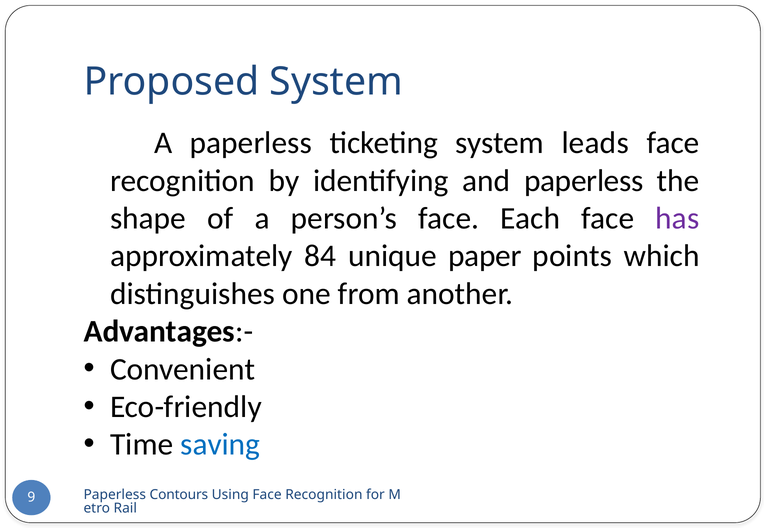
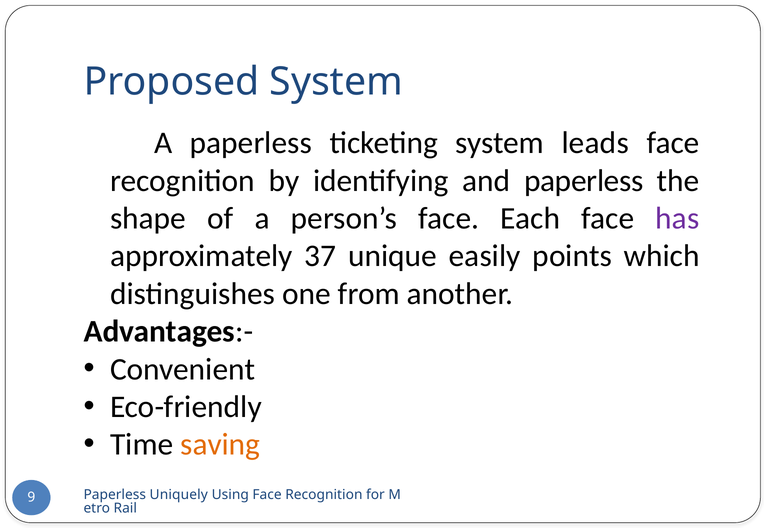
84: 84 -> 37 (320, 256)
paper: paper -> easily (485, 256)
saving colour: blue -> orange (220, 445)
Contours: Contours -> Uniquely (179, 495)
